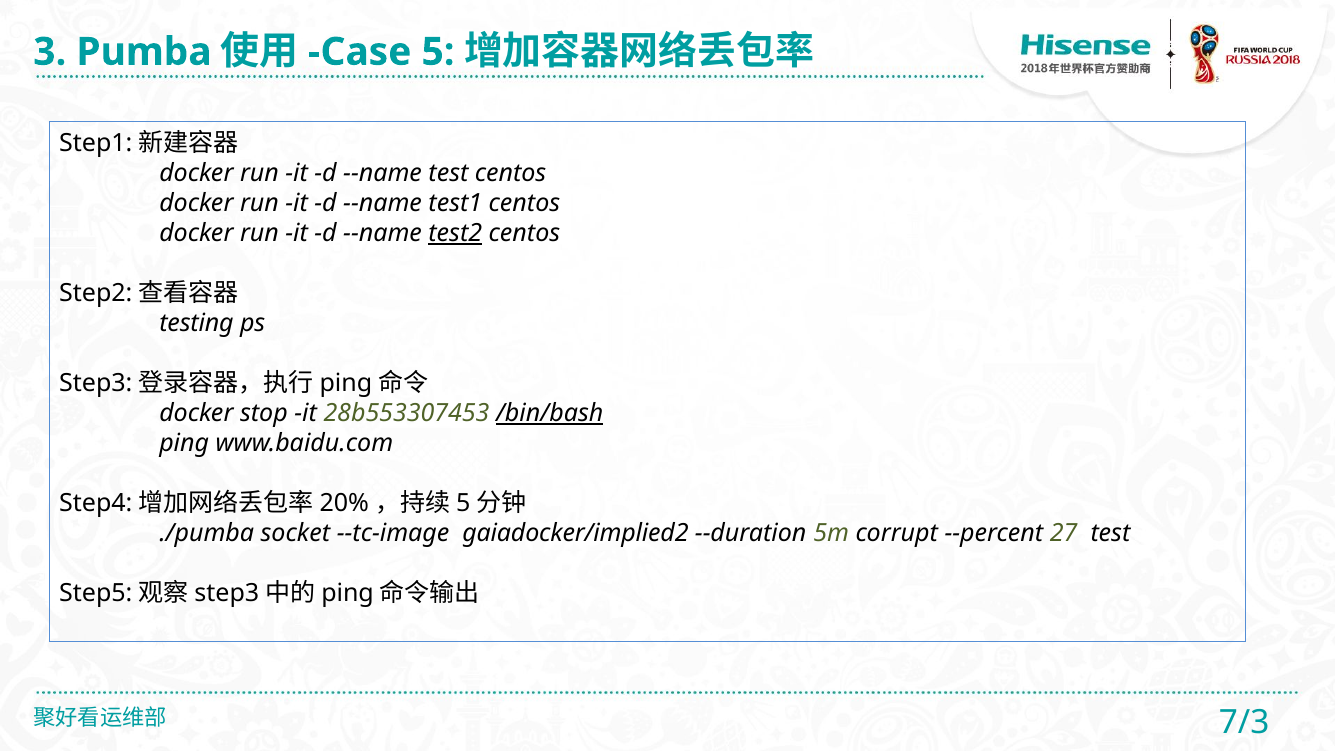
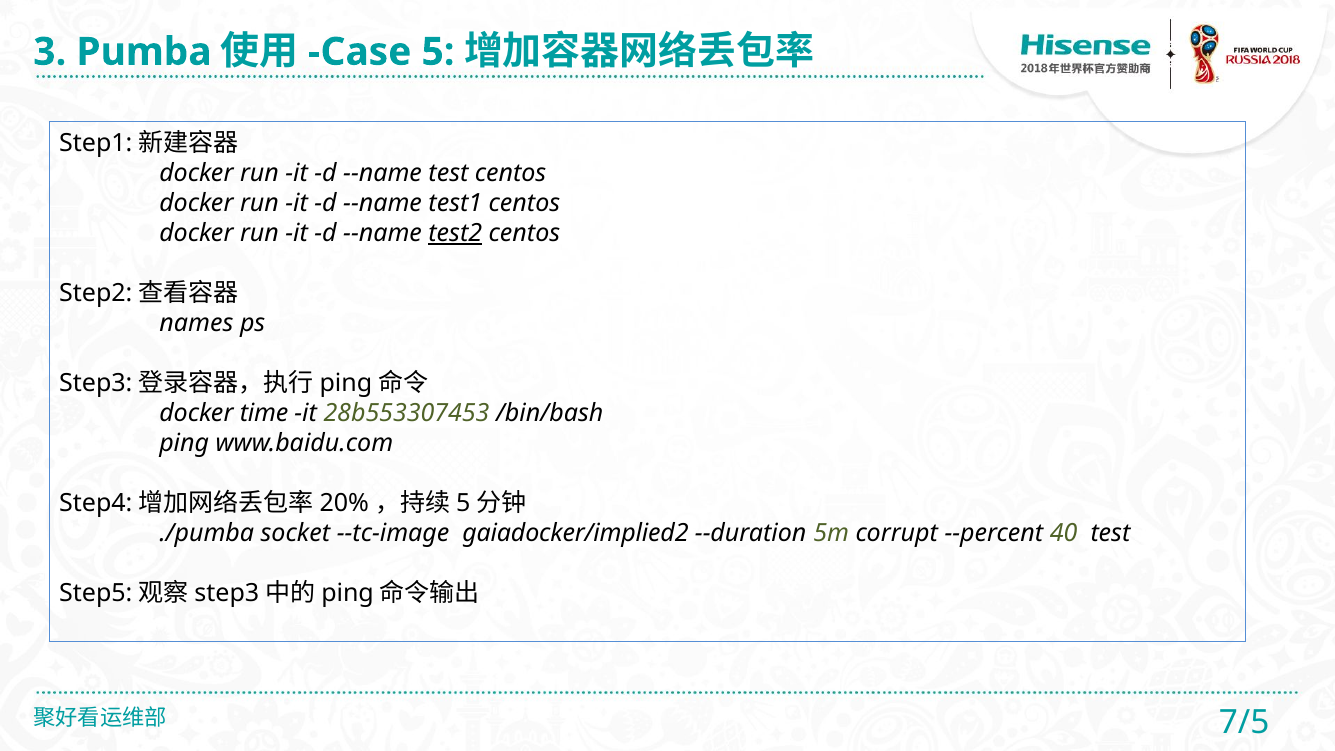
testing: testing -> names (196, 323)
stop: stop -> time (264, 413)
/bin/bash underline: present -> none (550, 413)
27: 27 -> 40 (1064, 533)
7/3: 7/3 -> 7/5 (1244, 722)
